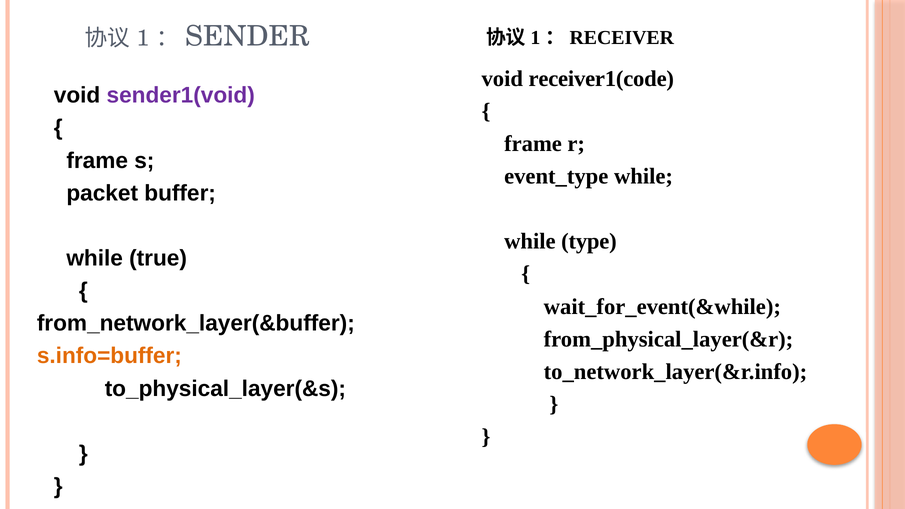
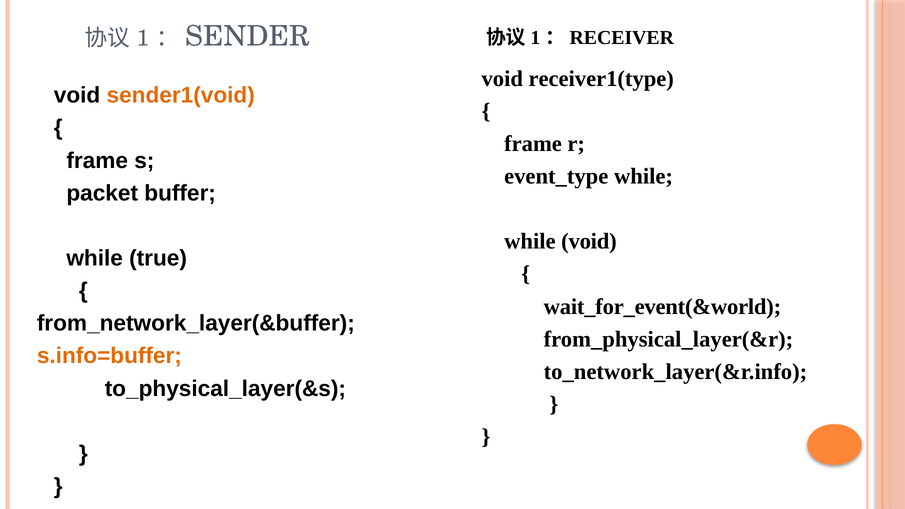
receiver1(code: receiver1(code -> receiver1(type (601, 79)
sender1(void colour: purple -> orange (181, 95)
while type: type -> void (589, 241)
wait_for_event(&while: wait_for_event(&while -> wait_for_event(&world (662, 307)
